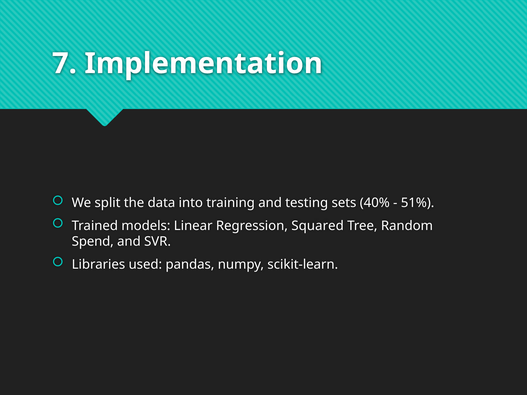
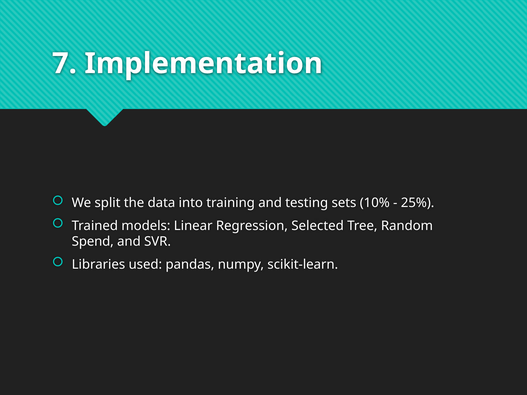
40%: 40% -> 10% (375, 203)
51%: 51% -> 25% (418, 203)
Squared: Squared -> Selected (318, 226)
